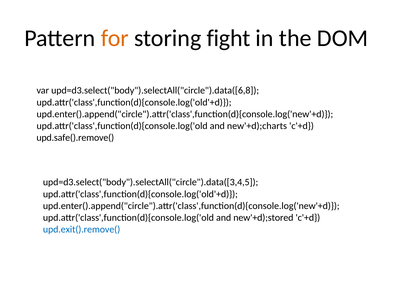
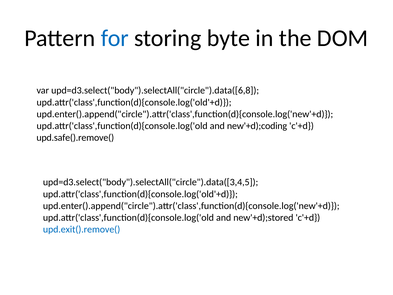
for colour: orange -> blue (115, 38)
fight: fight -> byte (228, 38)
new'+d);charts: new'+d);charts -> new'+d);coding (257, 126)
